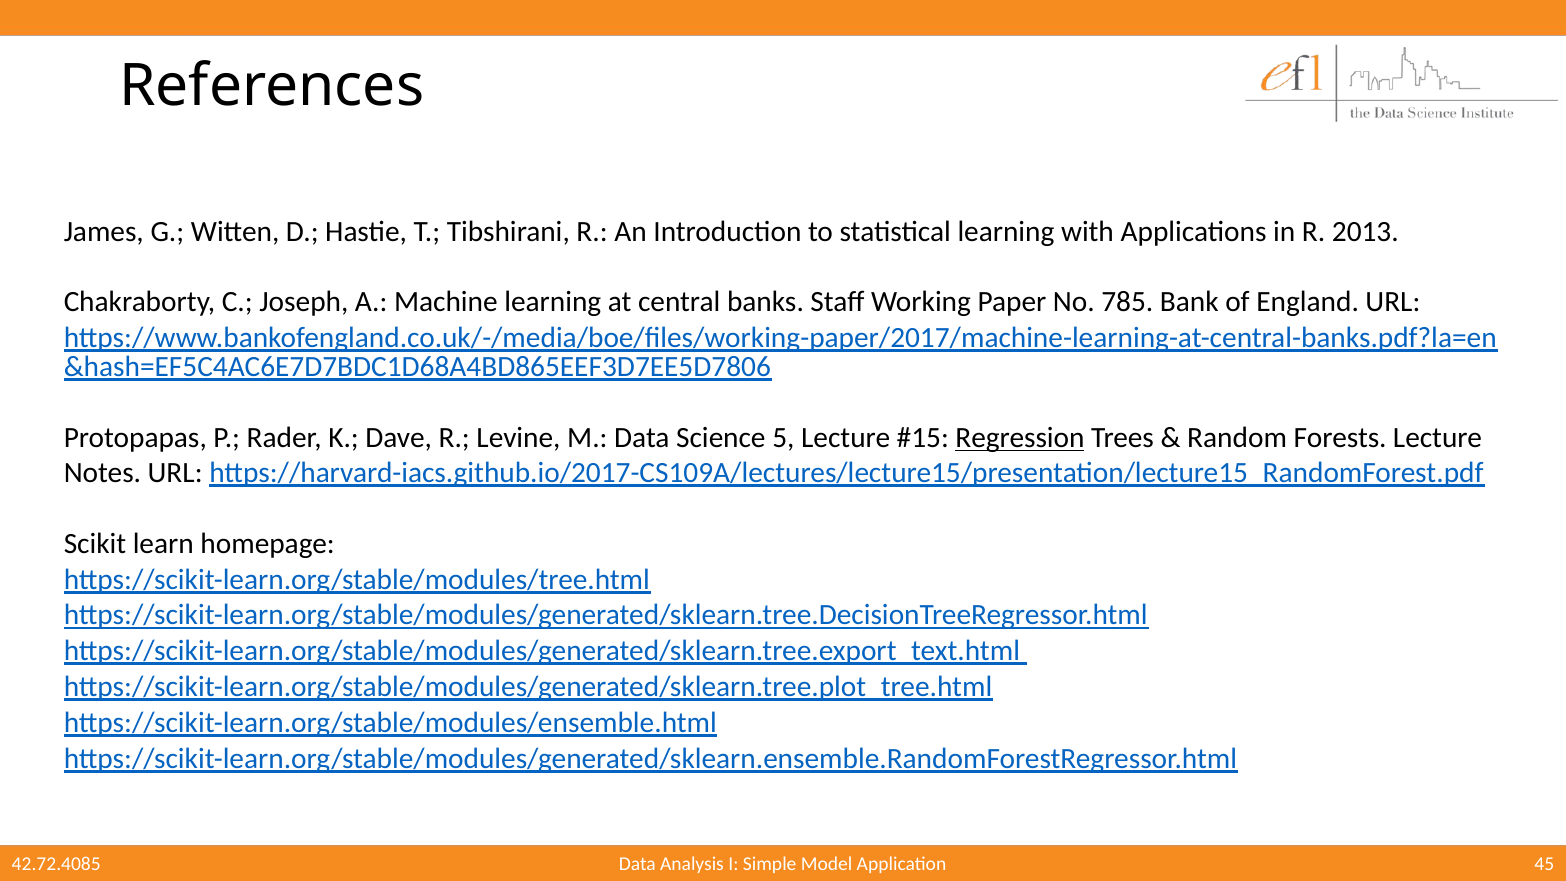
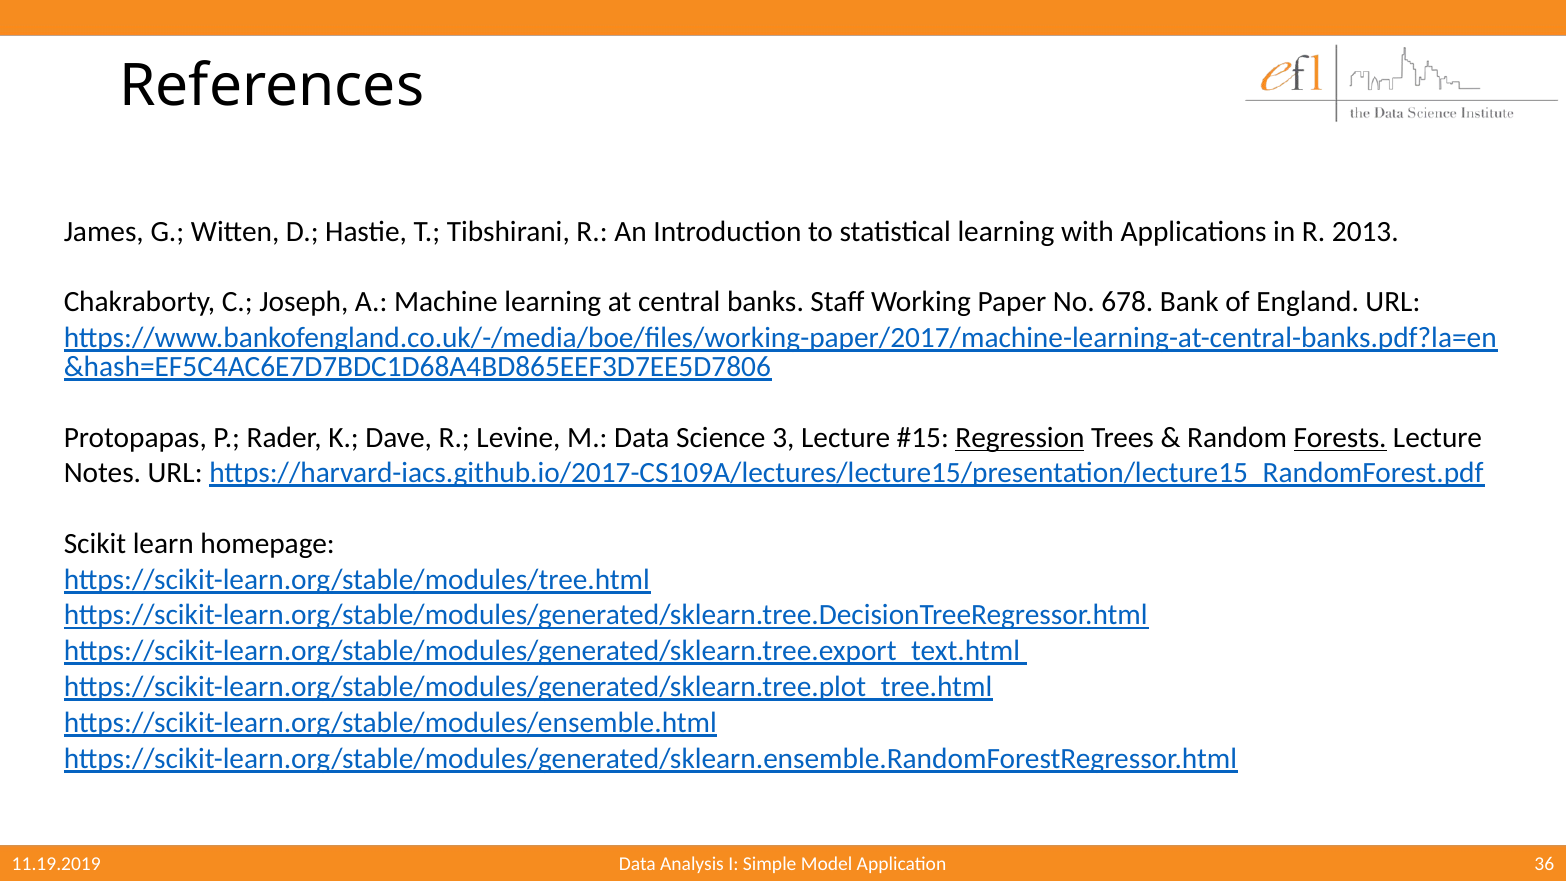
785: 785 -> 678 (1127, 302)
5: 5 -> 3 (783, 438)
Forests underline: none -> present (1340, 438)
45: 45 -> 36 (1544, 864)
42.72.4085: 42.72.4085 -> 11.19.2019 (56, 864)
